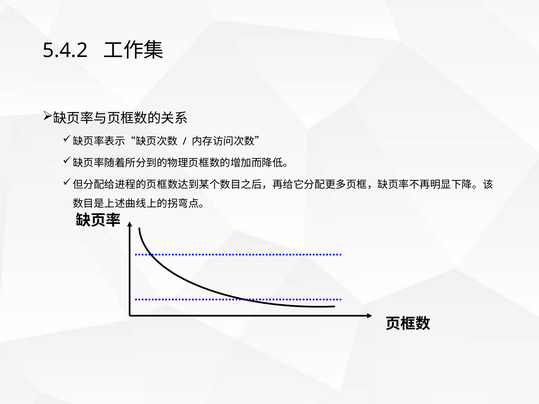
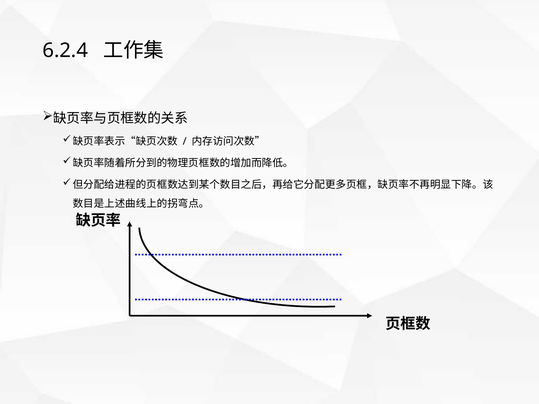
5.4.2: 5.4.2 -> 6.2.4 (65, 51)
